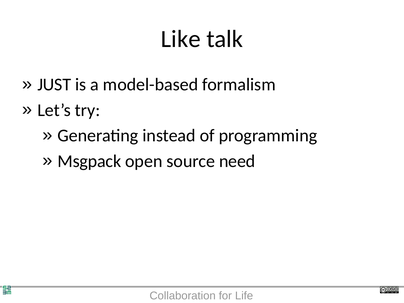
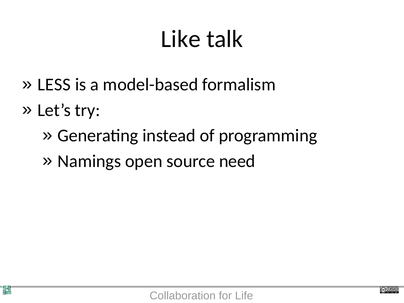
JUST: JUST -> LESS (54, 85)
Msgpack: Msgpack -> Namings (89, 161)
